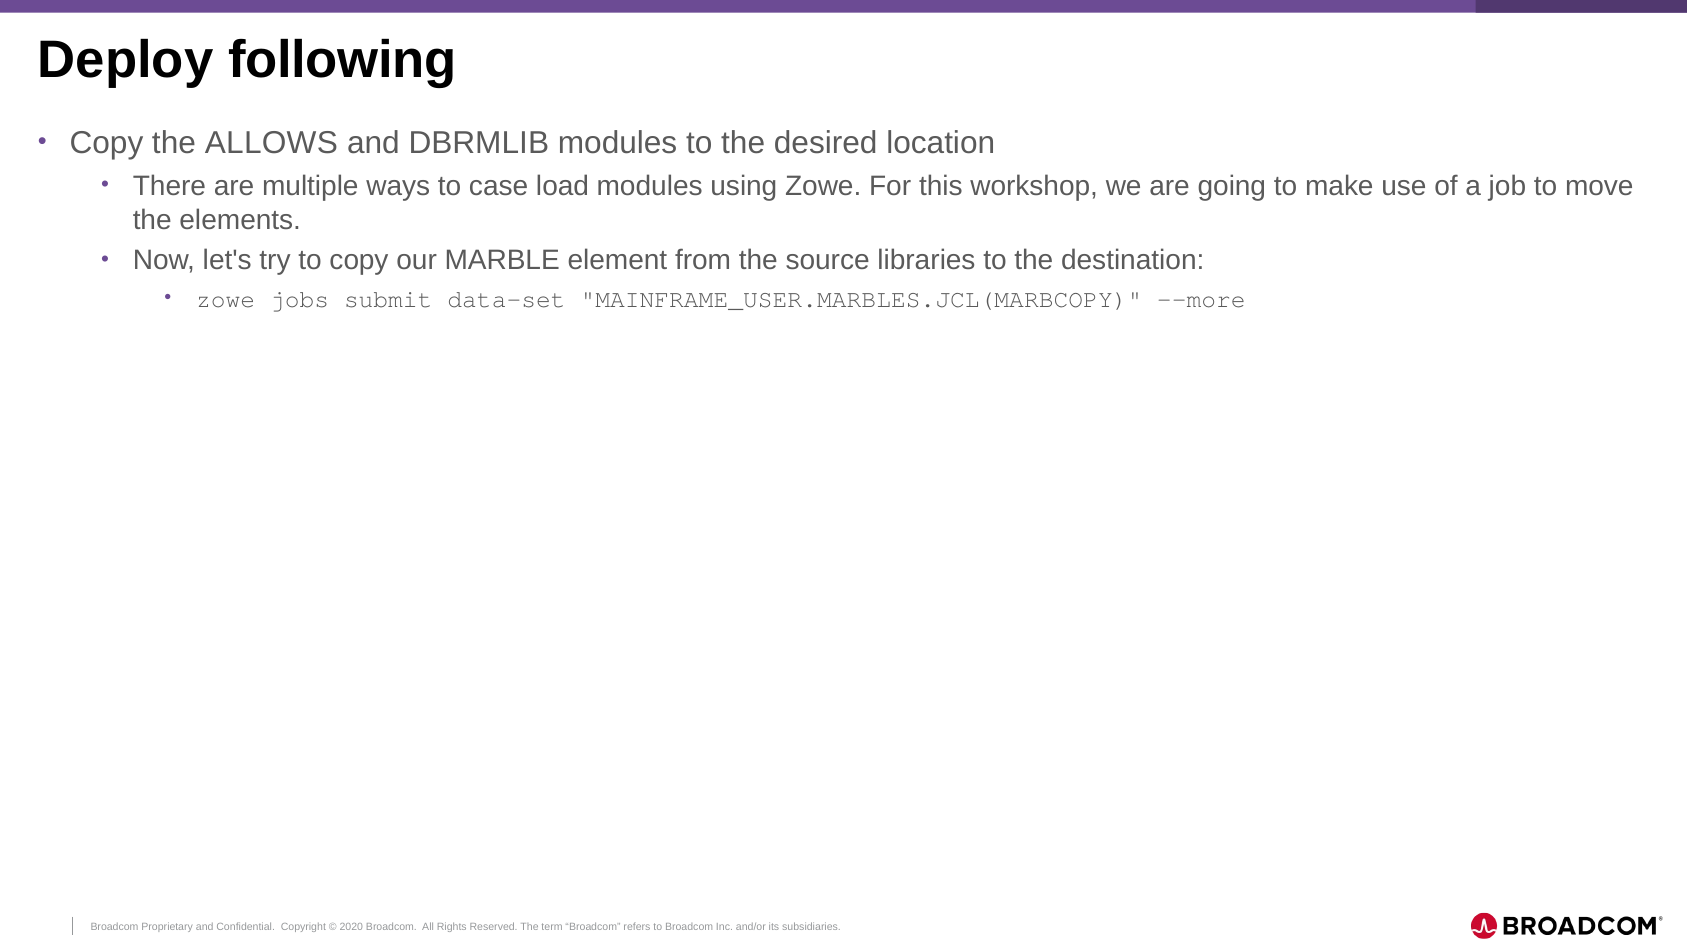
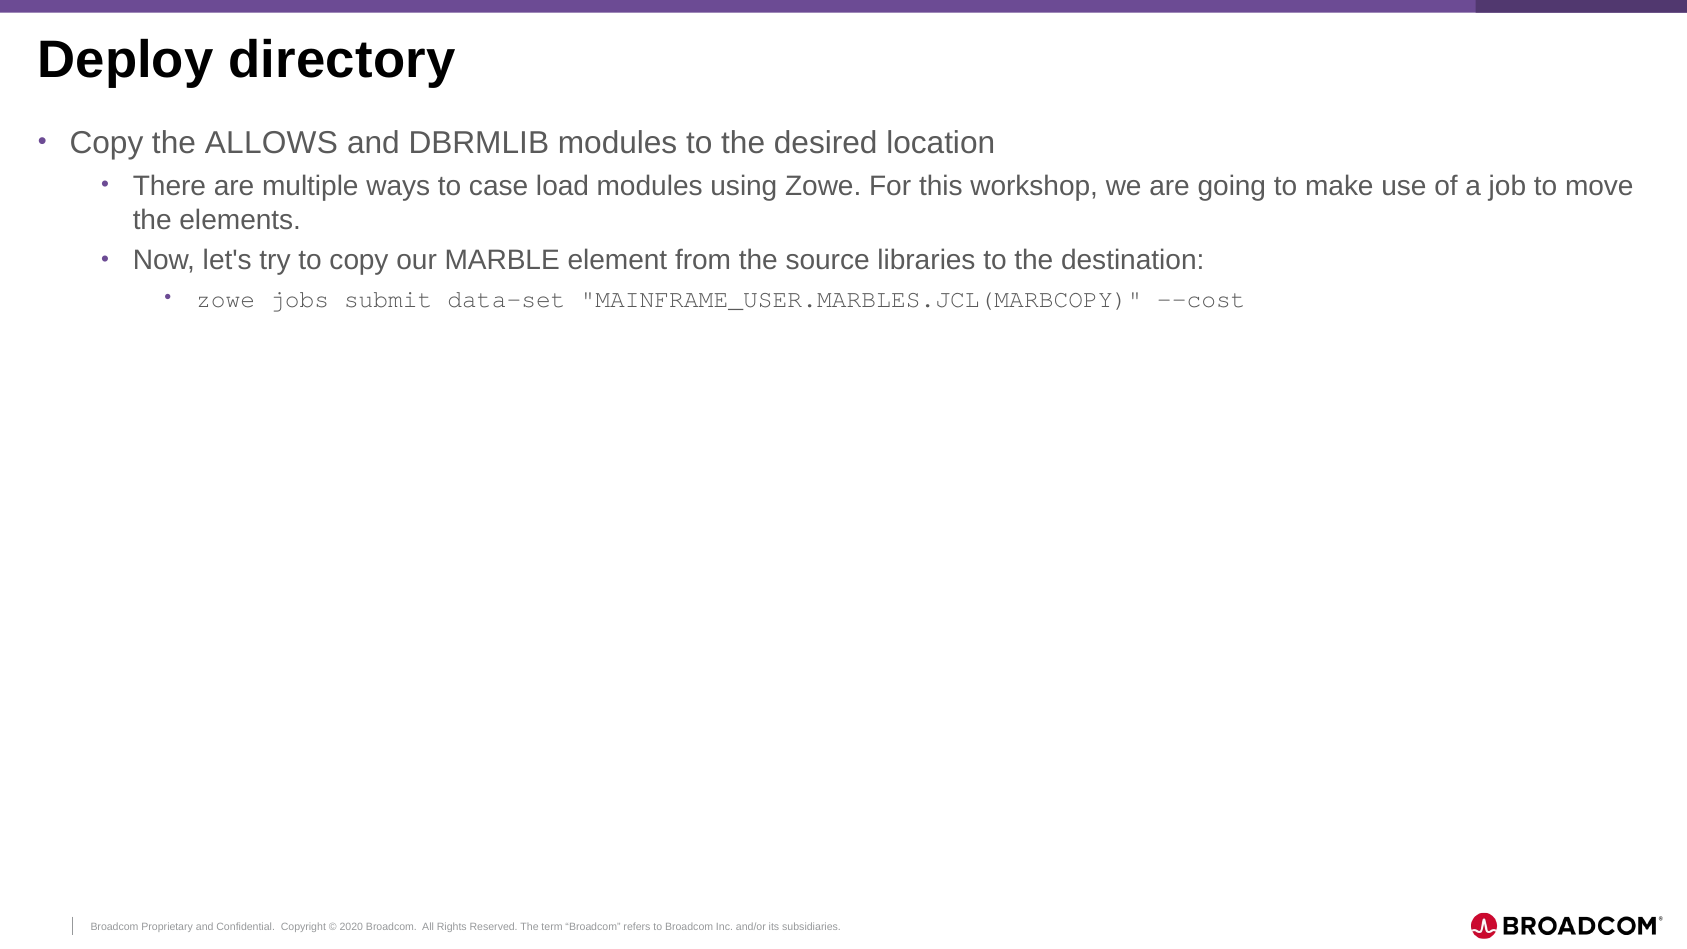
following: following -> directory (342, 60)
--more: --more -> --cost (1201, 299)
